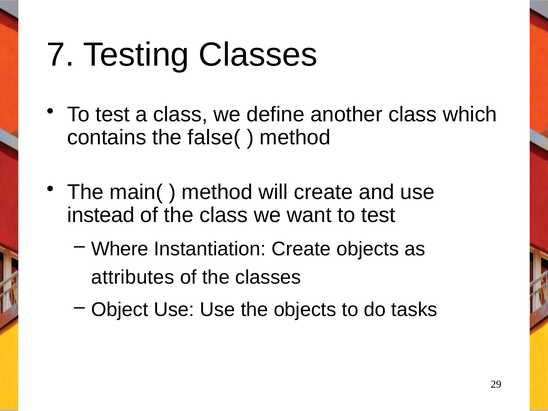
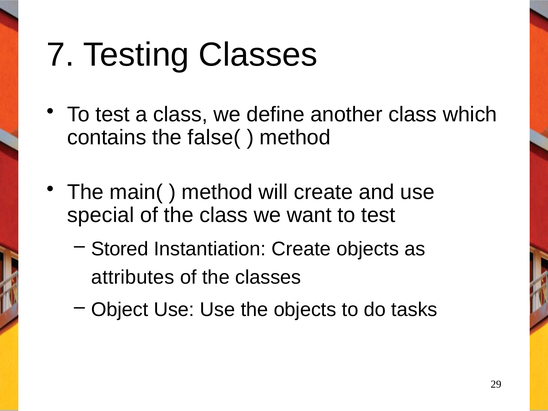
instead: instead -> special (101, 215)
Where: Where -> Stored (120, 249)
